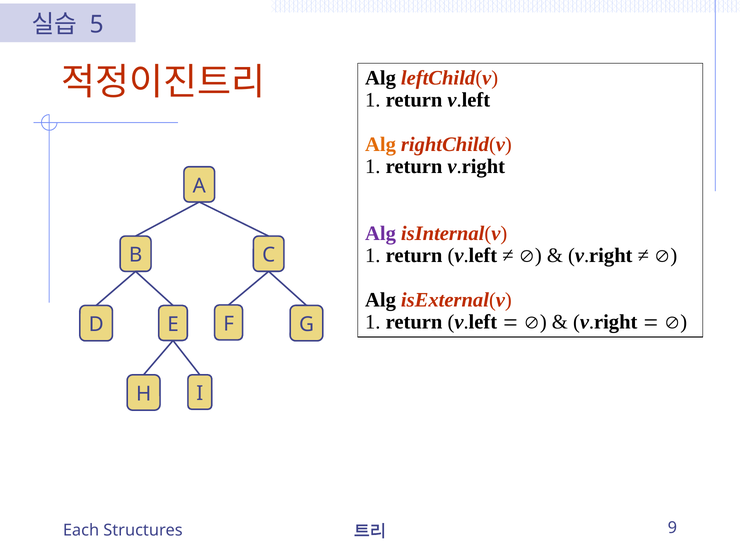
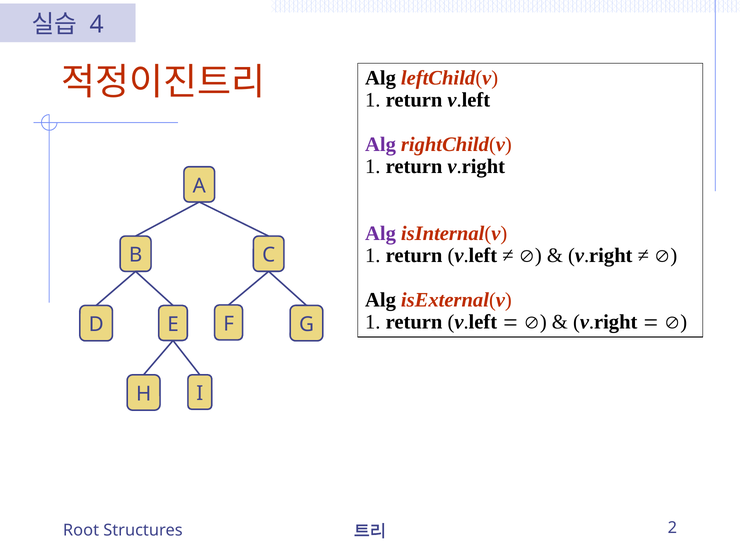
5: 5 -> 4 (97, 25)
Alg colour: orange -> purple (381, 144)
Each: Each -> Root (81, 530)
9: 9 -> 2 (672, 528)
